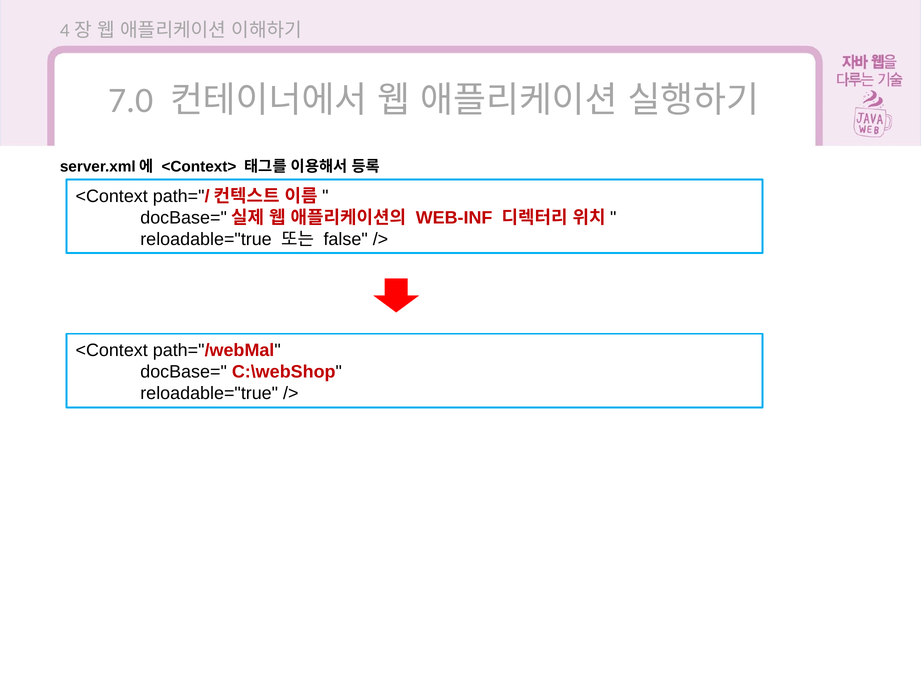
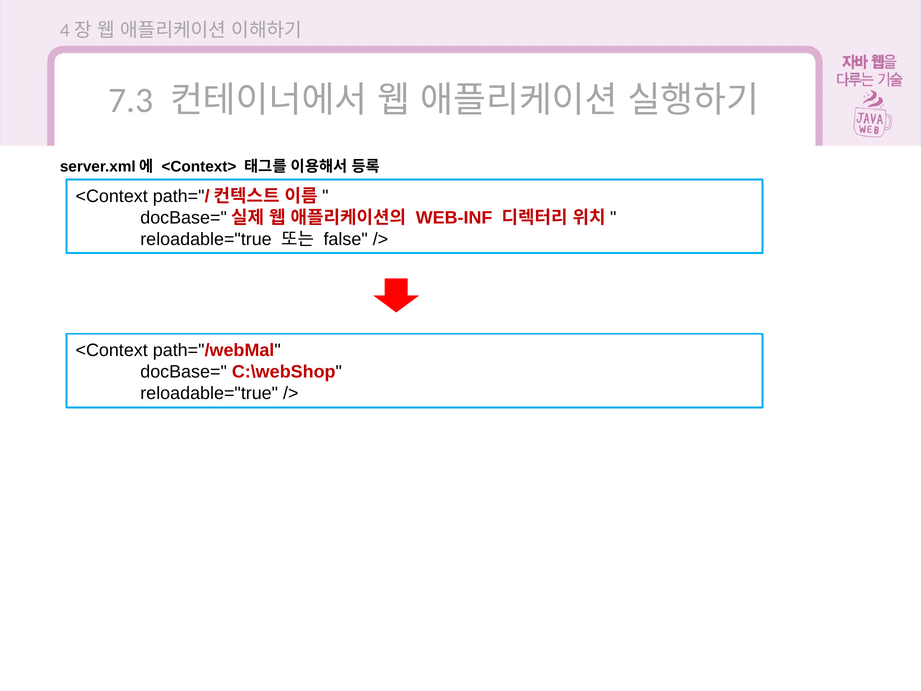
7.0: 7.0 -> 7.3 (131, 100)
